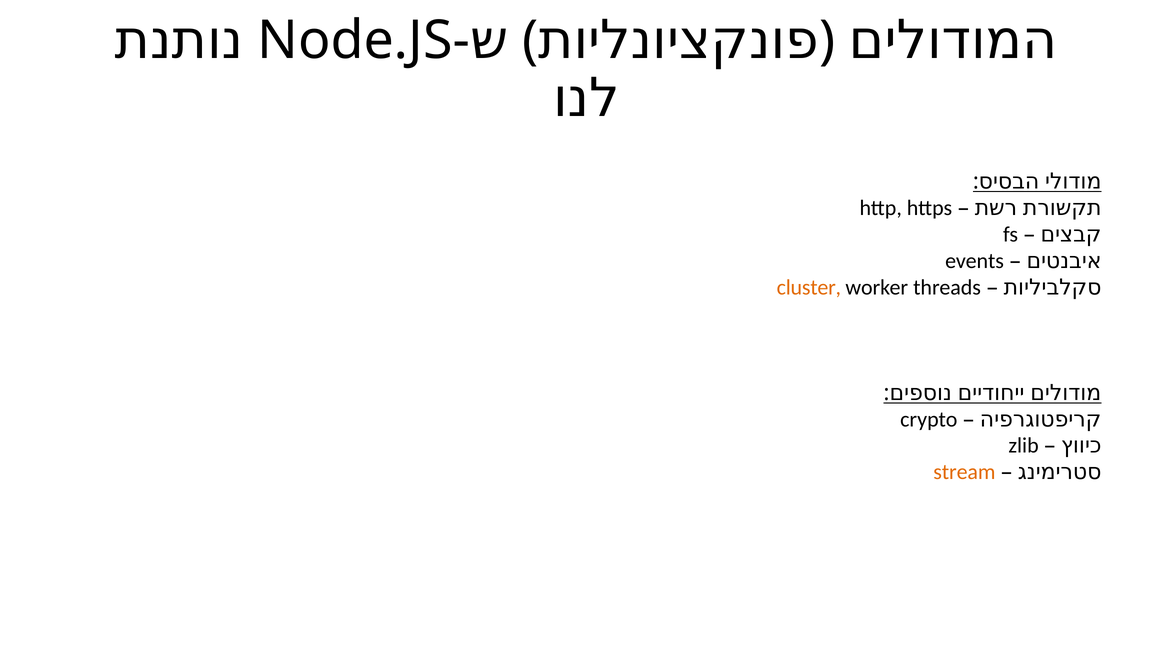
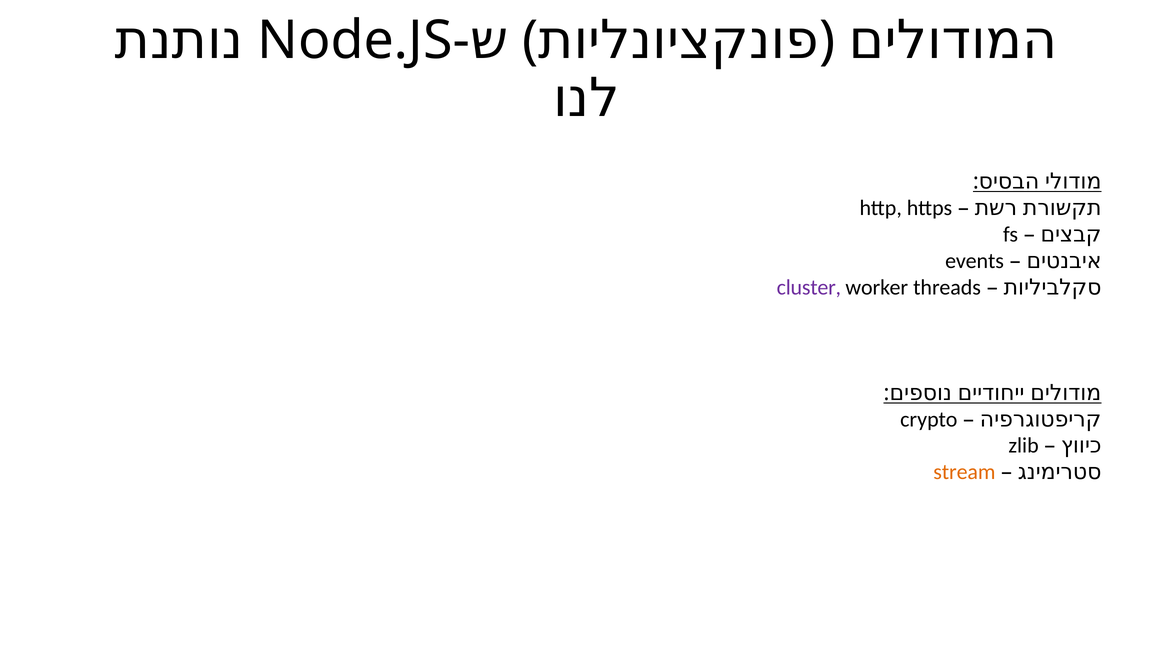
cluster colour: orange -> purple (809, 287)
